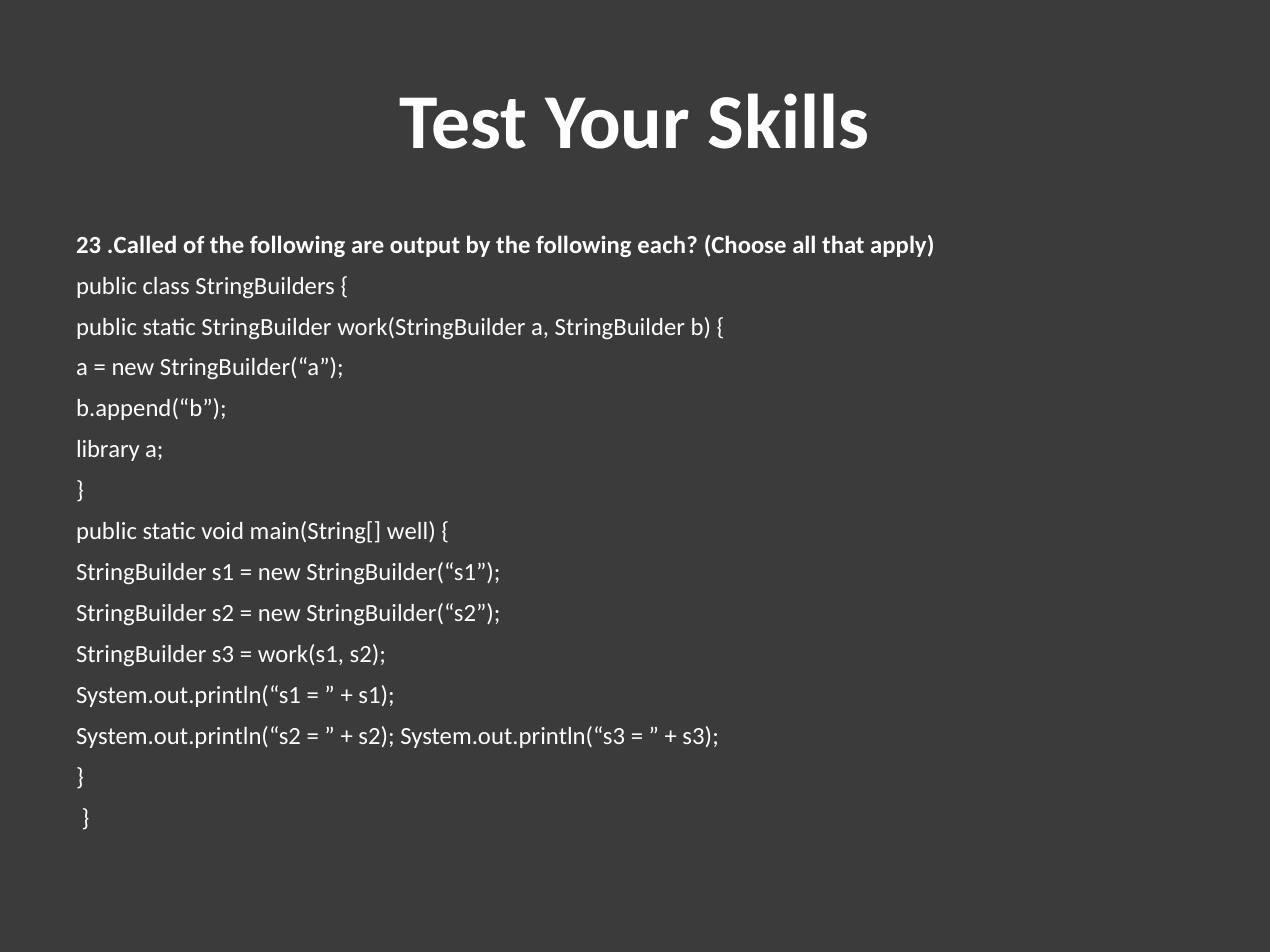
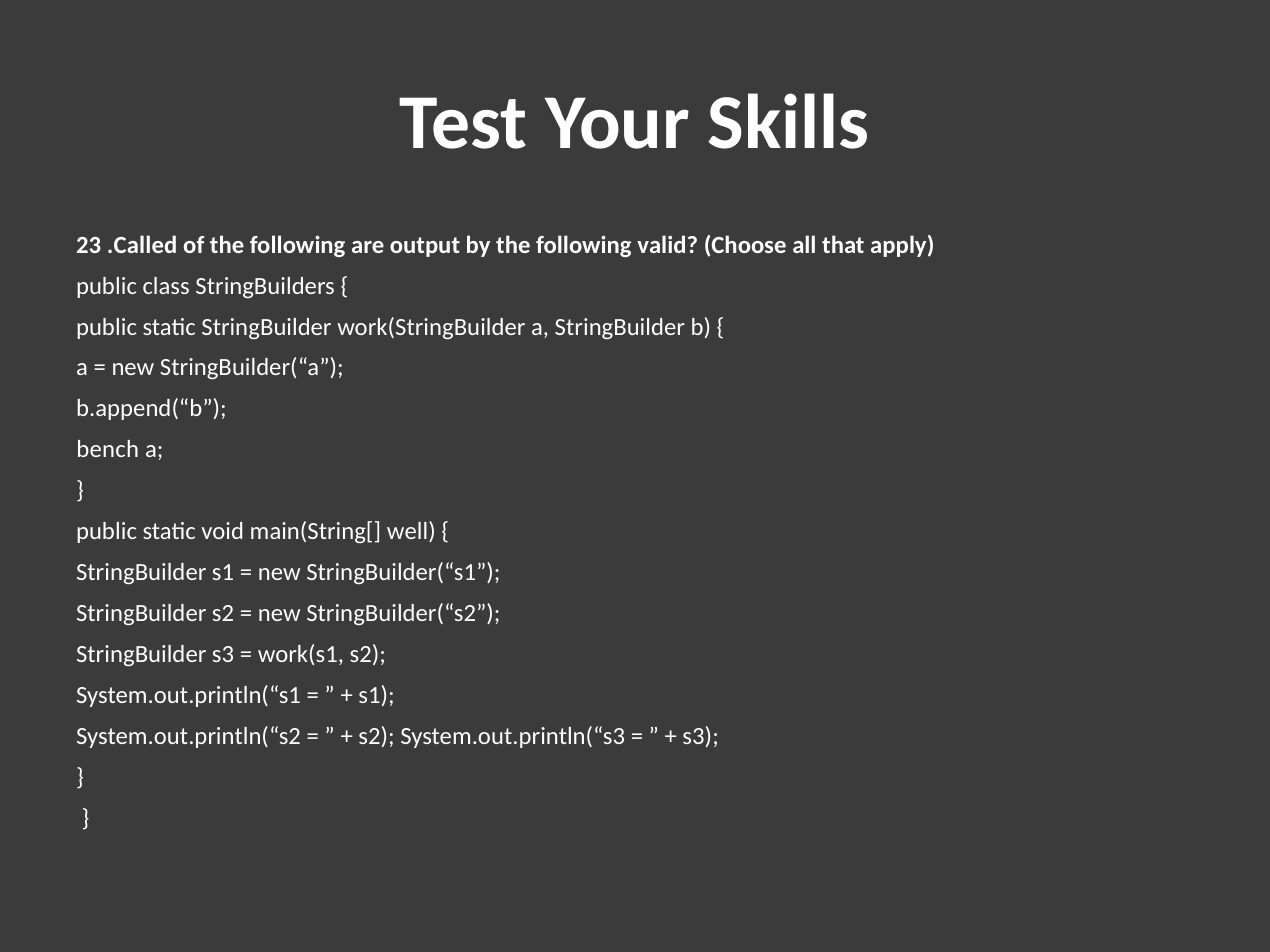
each: each -> valid (668, 245)
library: library -> bench (108, 450)
